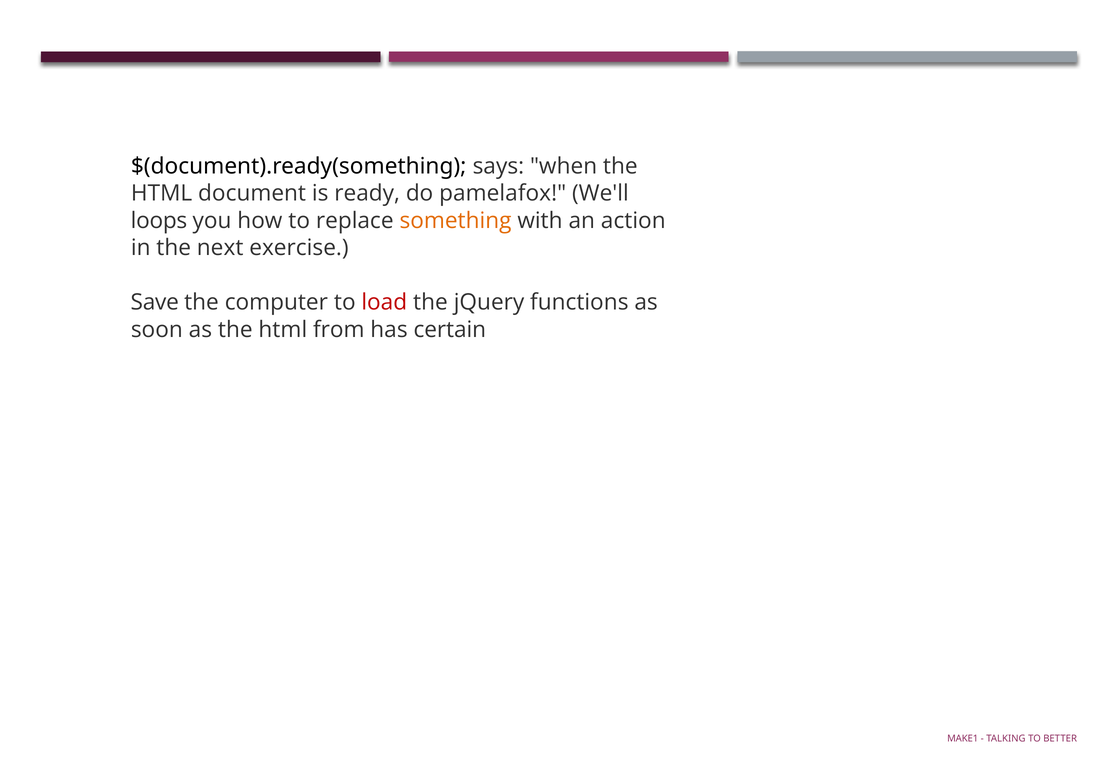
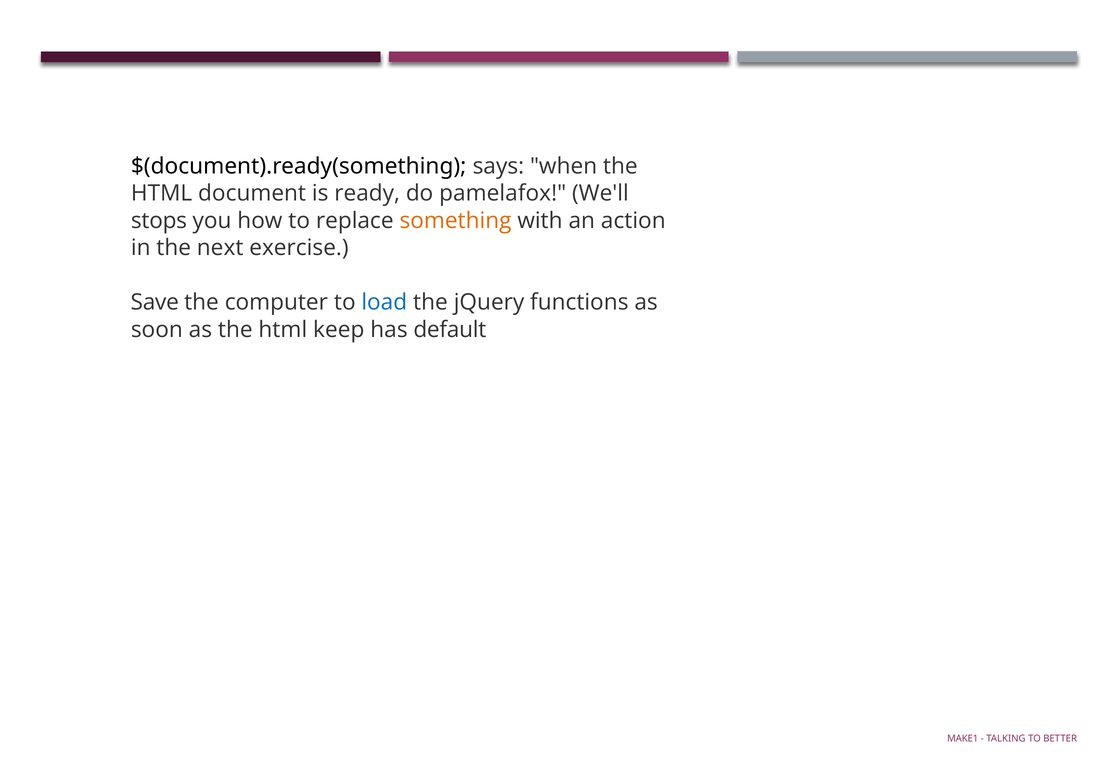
loops: loops -> stops (159, 221)
load colour: red -> blue (384, 302)
from: from -> keep (339, 330)
certain: certain -> default (450, 330)
